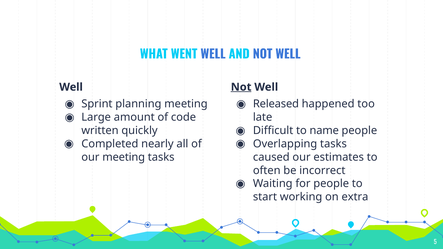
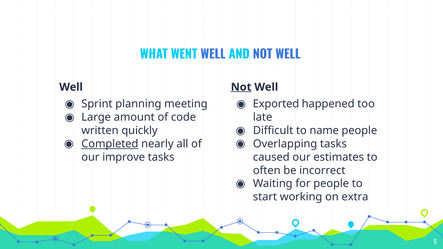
Released: Released -> Exported (276, 104)
Completed underline: none -> present (110, 144)
our meeting: meeting -> improve (124, 157)
